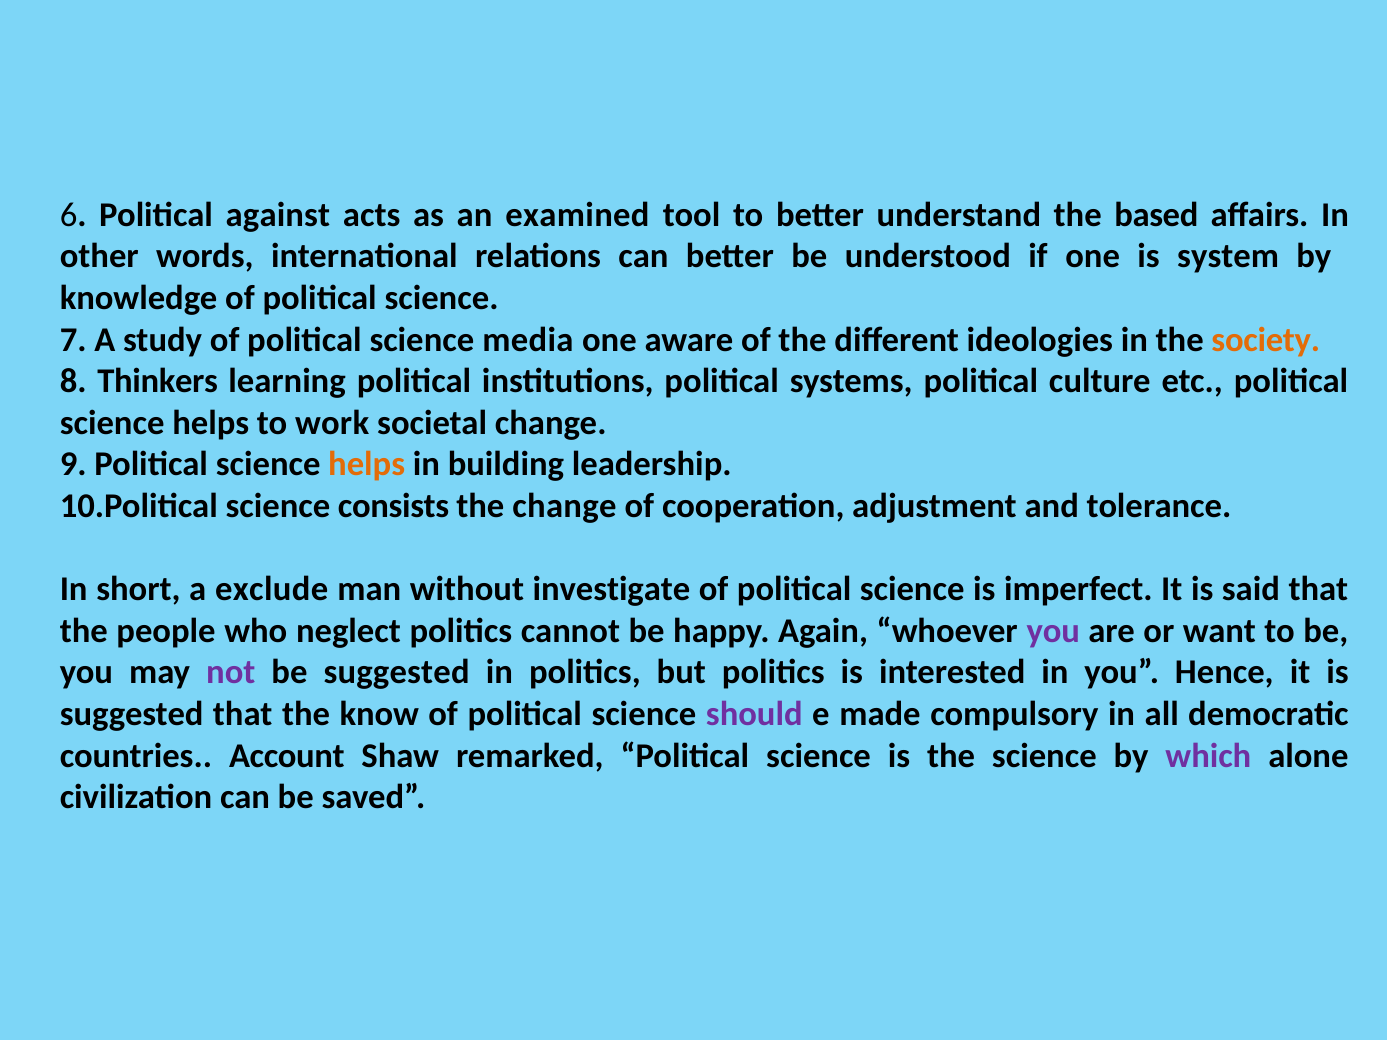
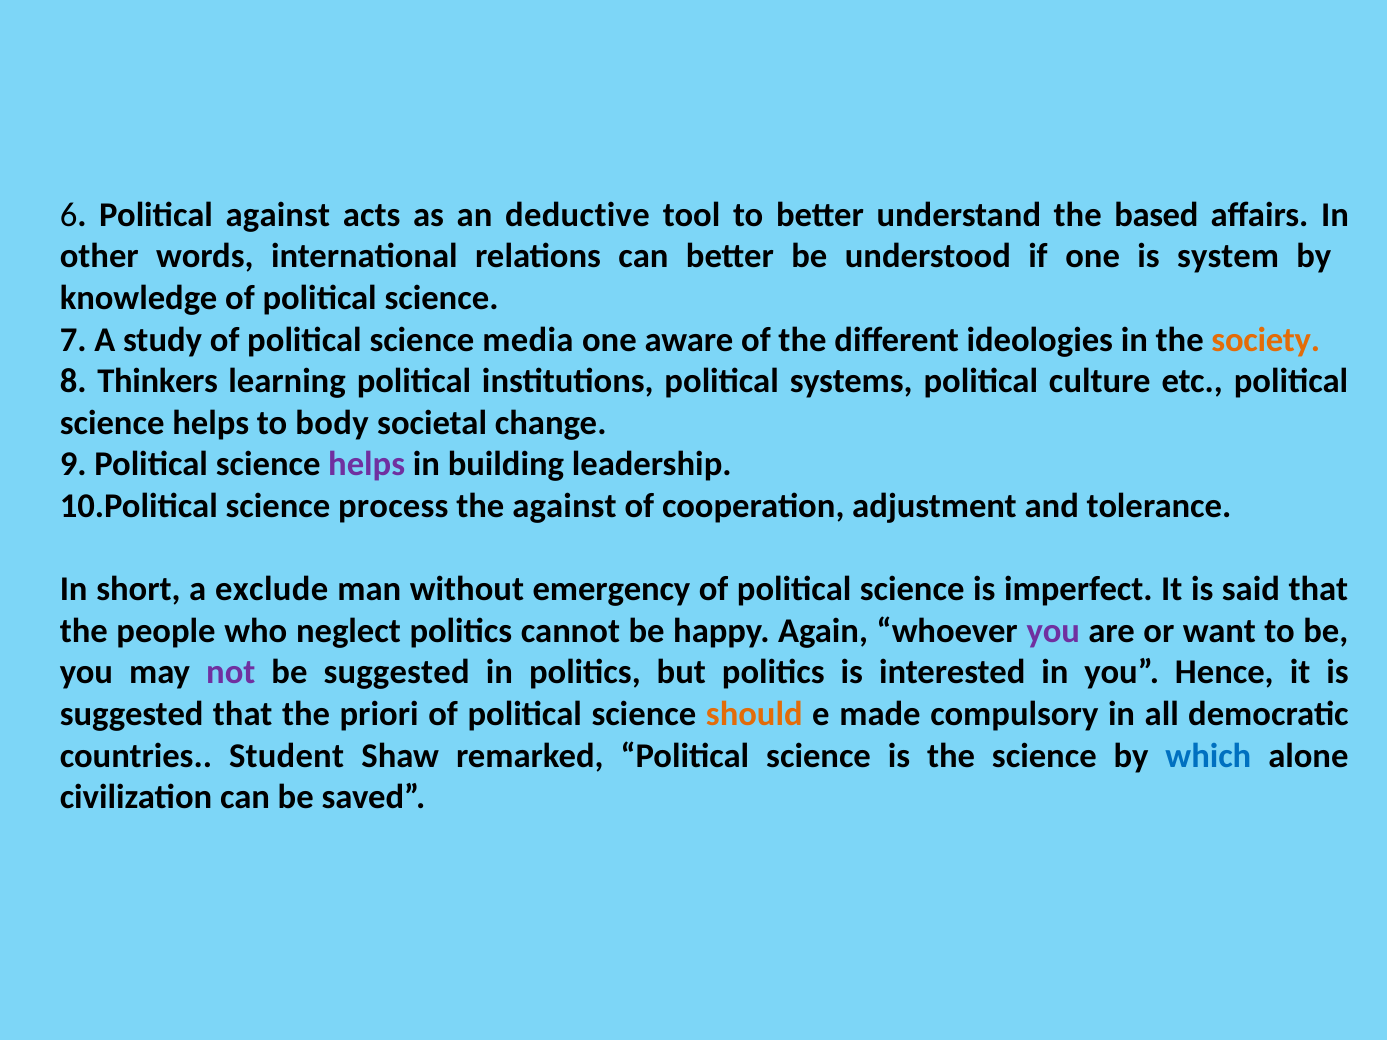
examined: examined -> deductive (577, 215)
work: work -> body (332, 423)
helps colour: orange -> purple (367, 465)
consists: consists -> process (393, 506)
the change: change -> against (565, 506)
investigate: investigate -> emergency (611, 589)
know: know -> priori (379, 714)
should colour: purple -> orange (754, 714)
Account: Account -> Student (287, 756)
which colour: purple -> blue (1208, 756)
